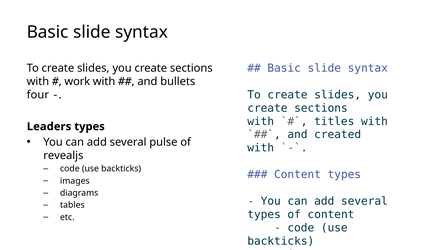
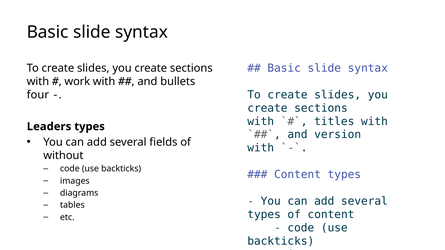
created: created -> version (338, 135)
pulse: pulse -> fields (163, 142)
revealjs: revealjs -> without (63, 156)
